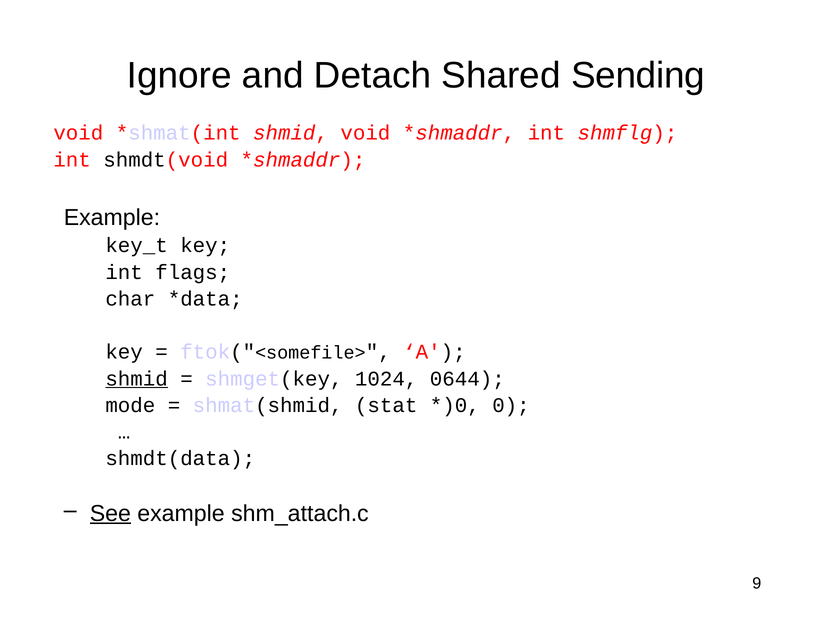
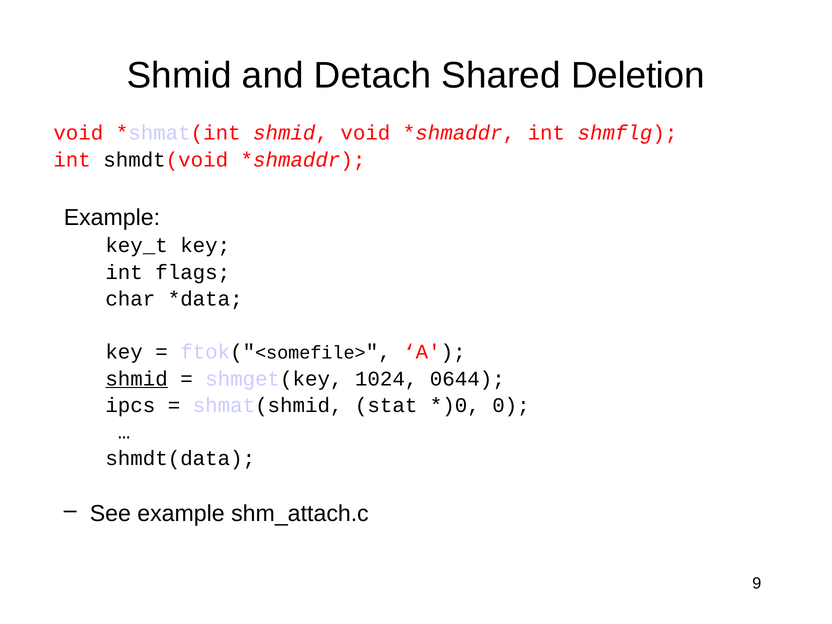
Ignore: Ignore -> Shmid (179, 75)
Sending: Sending -> Deletion (638, 75)
mode: mode -> ipcs (130, 405)
See underline: present -> none (110, 513)
